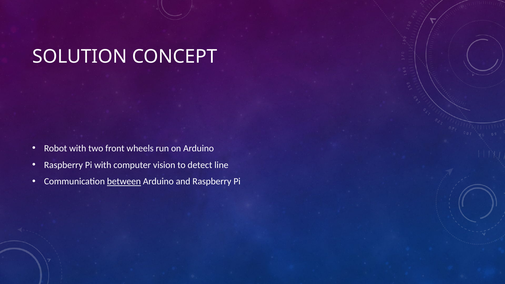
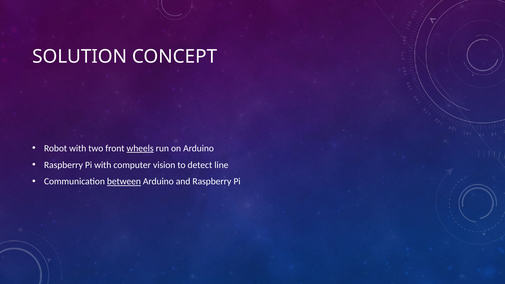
wheels underline: none -> present (140, 148)
